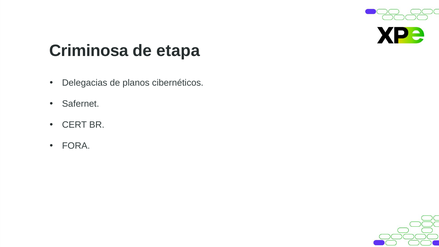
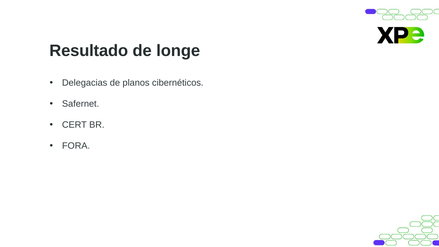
Criminosa: Criminosa -> Resultado (89, 51)
etapa: etapa -> longe (178, 51)
